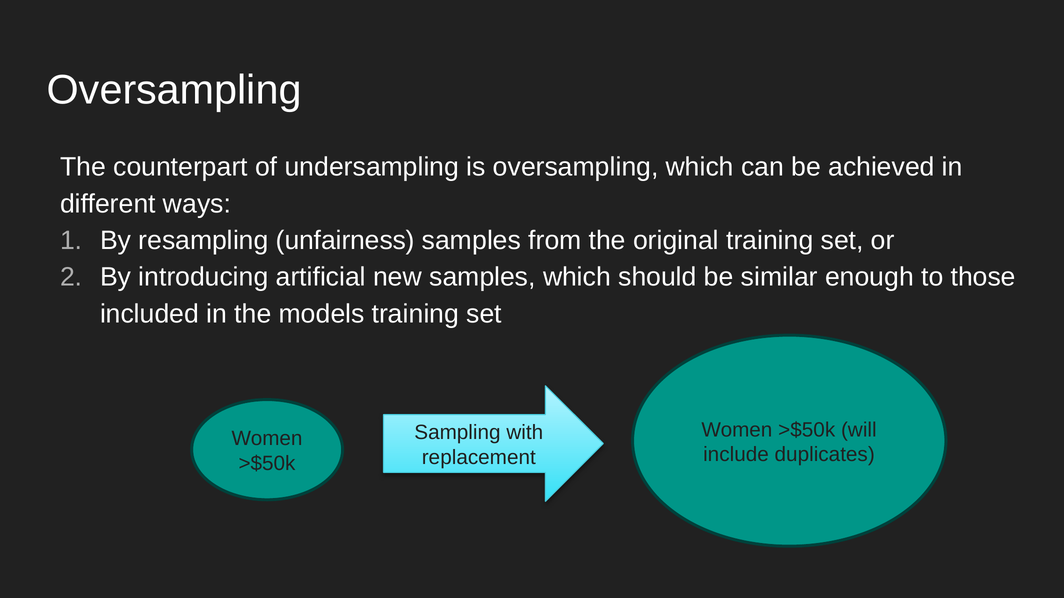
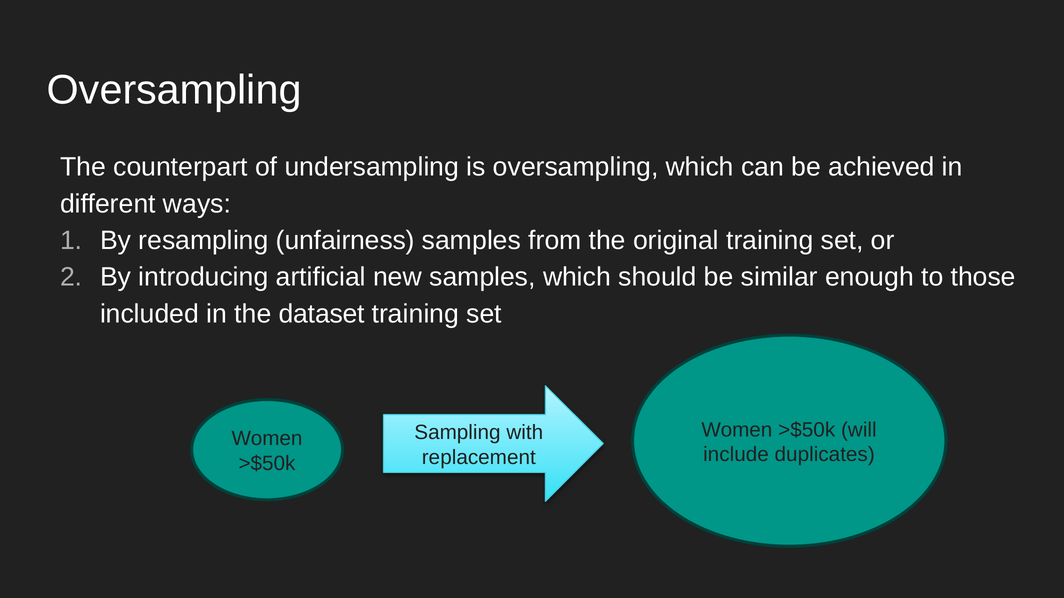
models: models -> dataset (322, 314)
